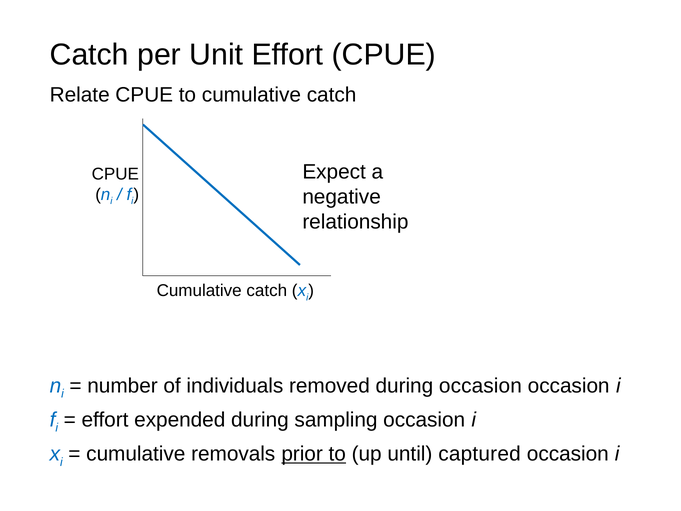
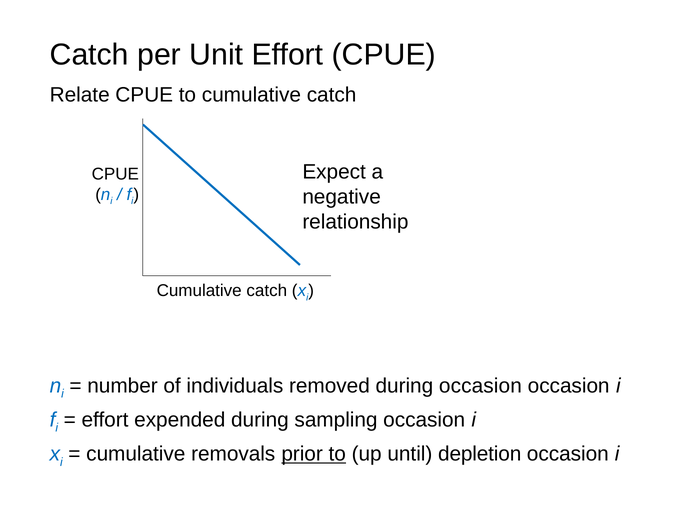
captured: captured -> depletion (480, 454)
